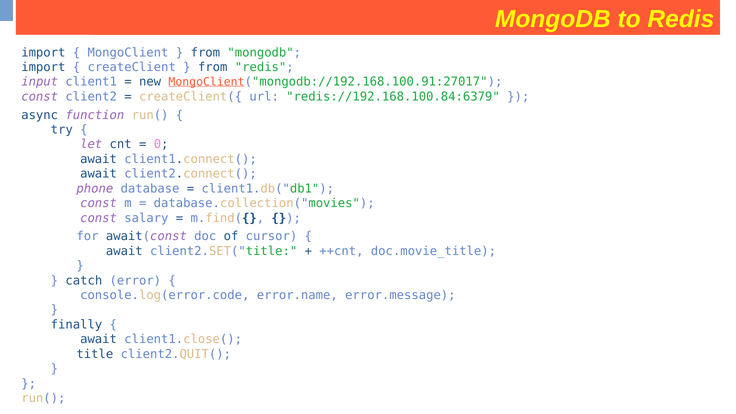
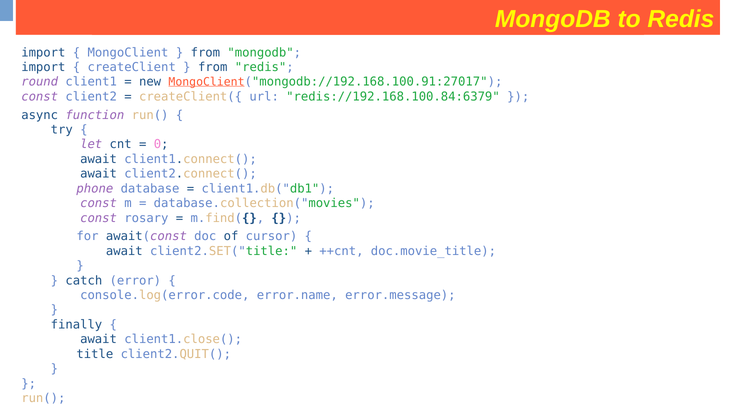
input: input -> round (40, 82)
salary: salary -> rosary (146, 218)
